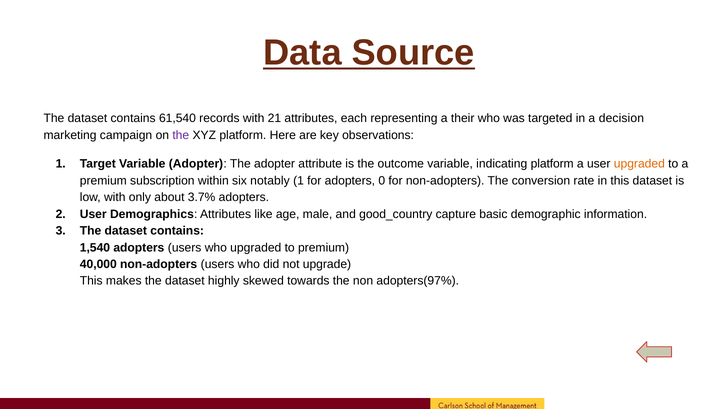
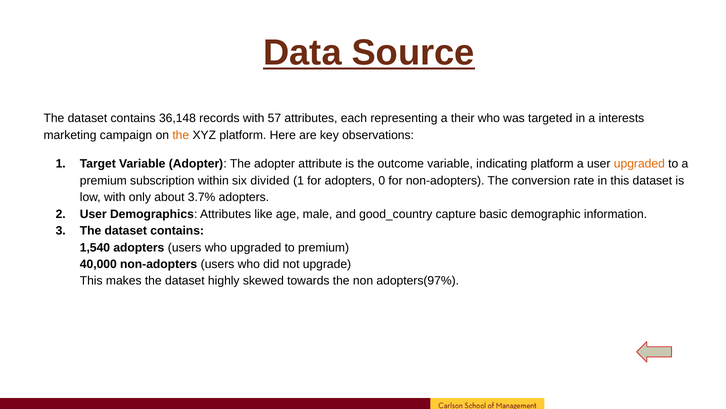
61,540: 61,540 -> 36,148 (177, 118)
21: 21 -> 57 (274, 118)
decision: decision -> interests (621, 118)
the colour: purple -> orange (181, 135)
notably: notably -> divided (270, 180)
